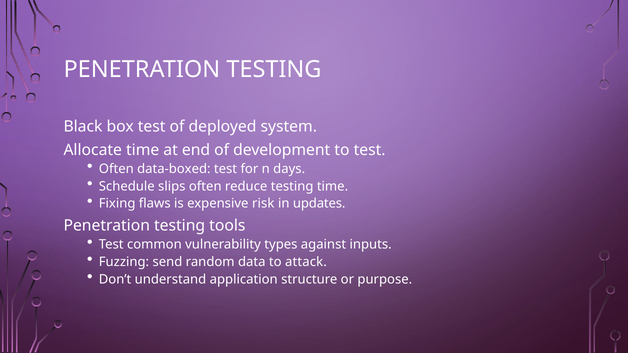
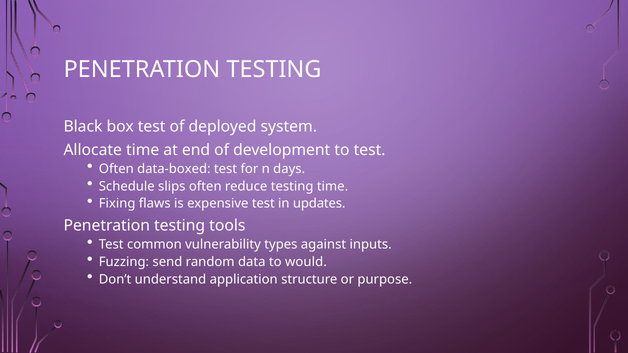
expensive risk: risk -> test (263, 204)
attack: attack -> would (306, 262)
